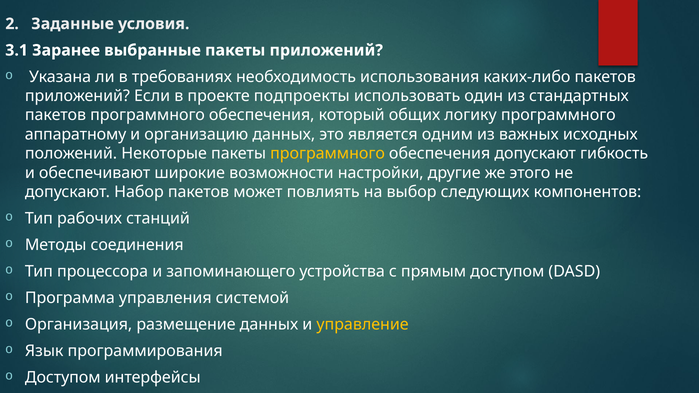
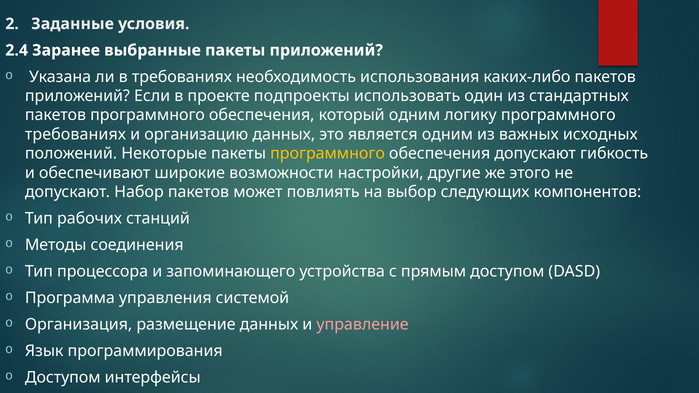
3.1: 3.1 -> 2.4 (17, 50)
который общих: общих -> одним (415, 115)
аппаратному: аппаратному -> требованиях (75, 134)
управление colour: yellow -> pink (363, 325)
